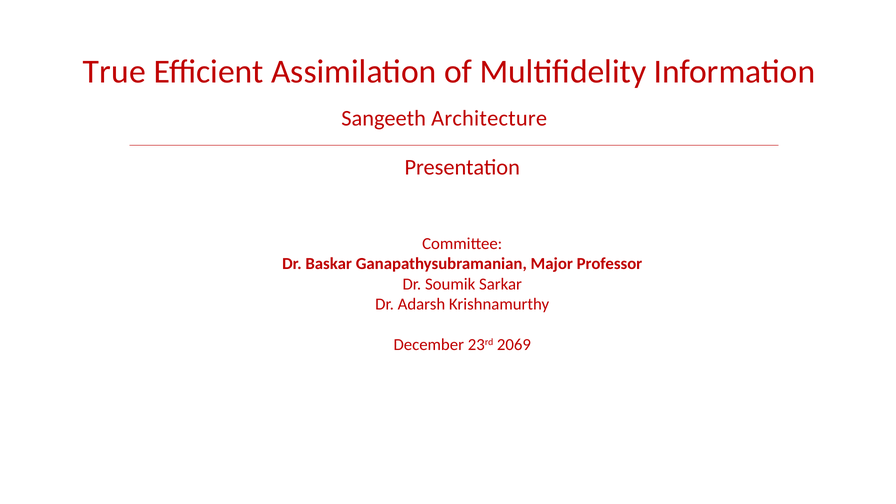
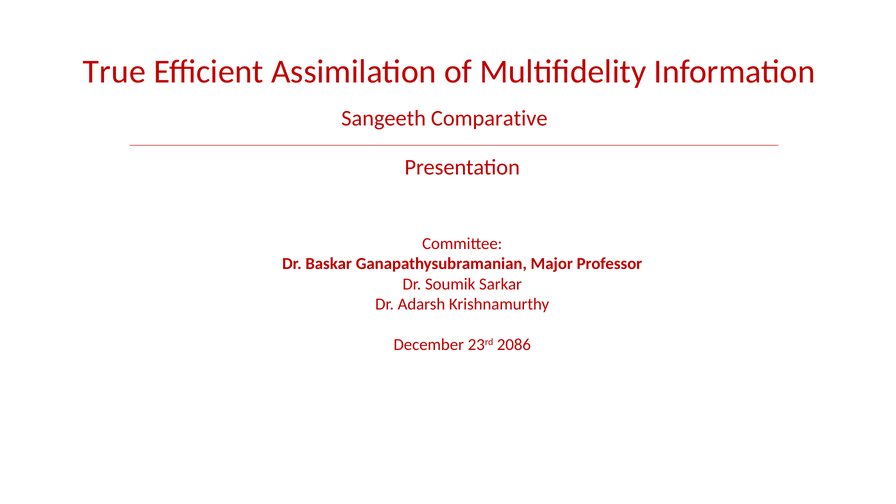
Architecture: Architecture -> Comparative (489, 118)
2069: 2069 -> 2086 (514, 345)
